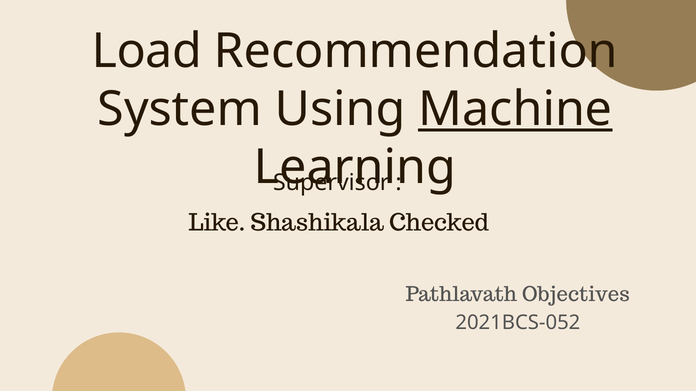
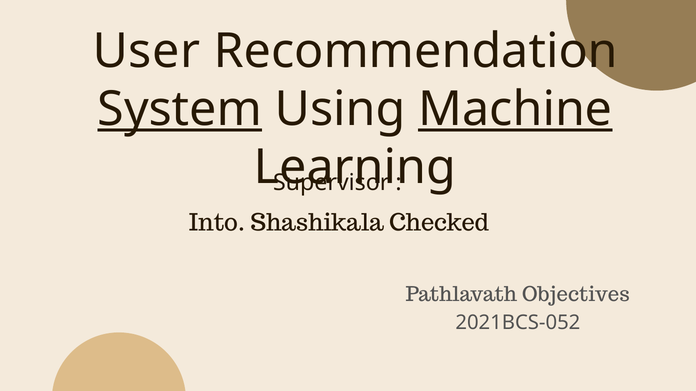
Load: Load -> User (146, 51)
System underline: none -> present (180, 109)
Like: Like -> Into (217, 223)
